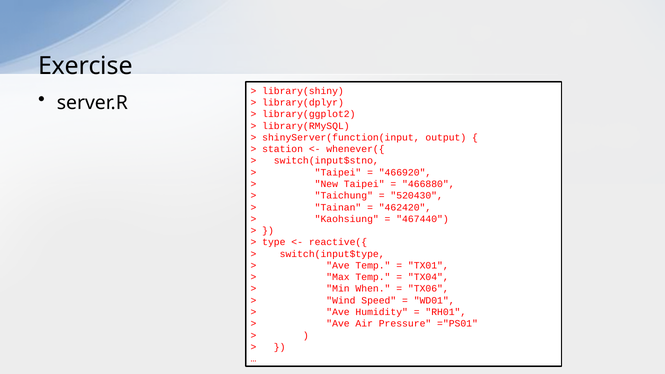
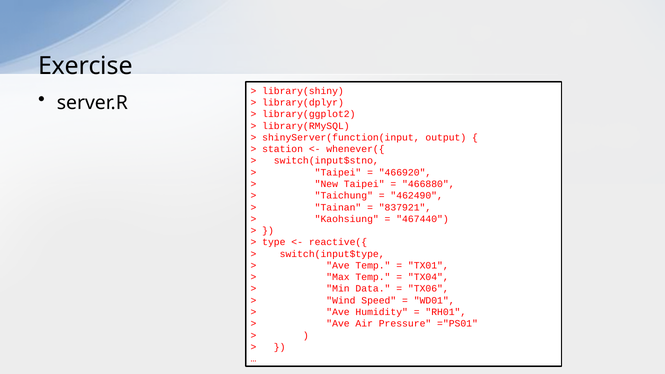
520430: 520430 -> 462490 (417, 196)
462420: 462420 -> 837921 (405, 207)
When: When -> Data (373, 289)
